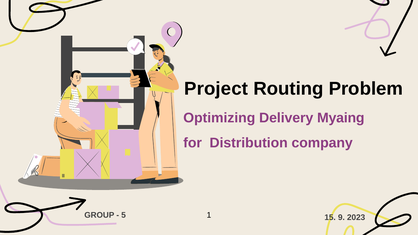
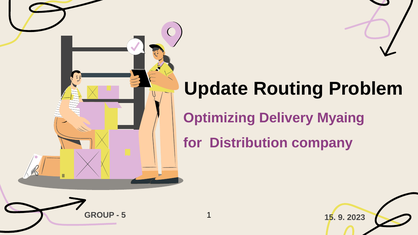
Project: Project -> Update (216, 89)
